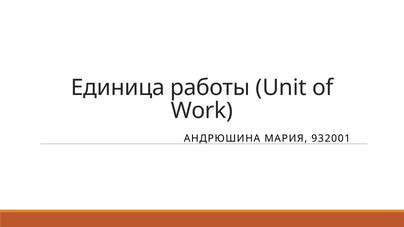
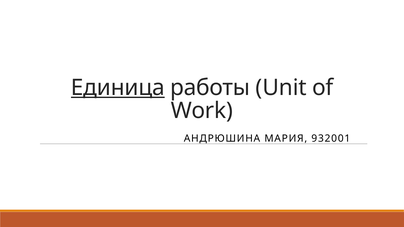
Единица underline: none -> present (118, 88)
